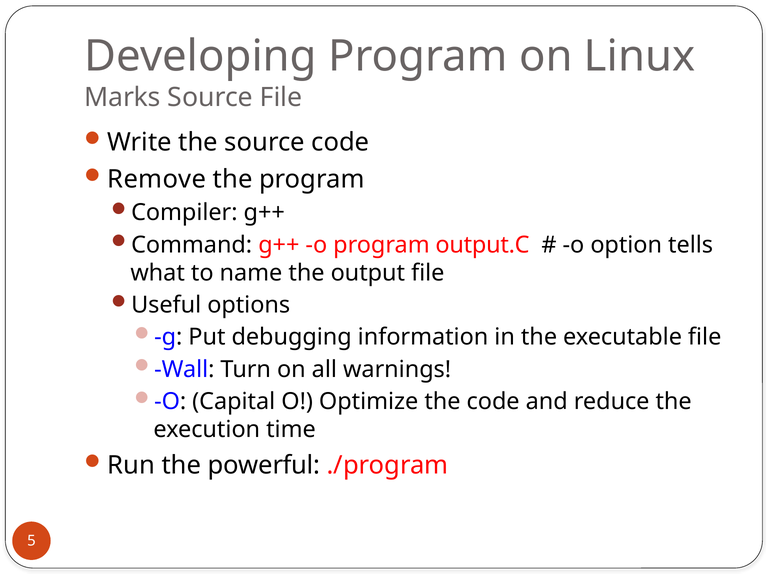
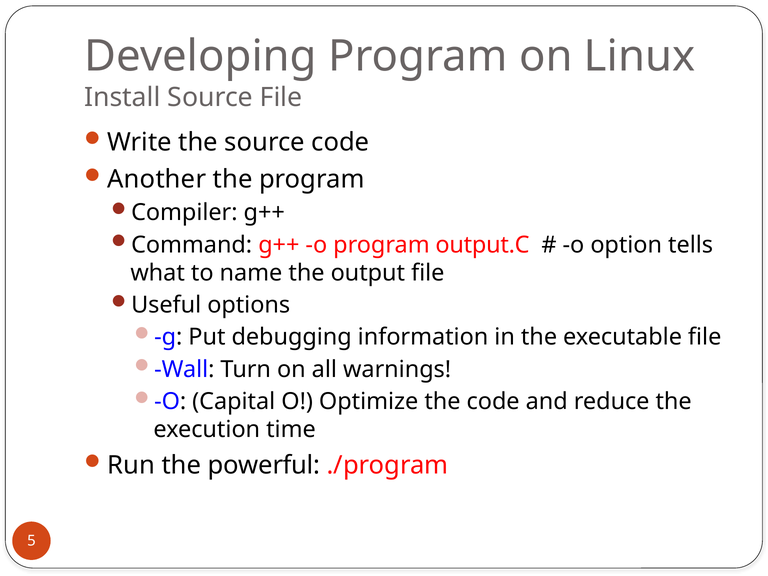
Marks: Marks -> Install (122, 97)
Remove: Remove -> Another (157, 179)
